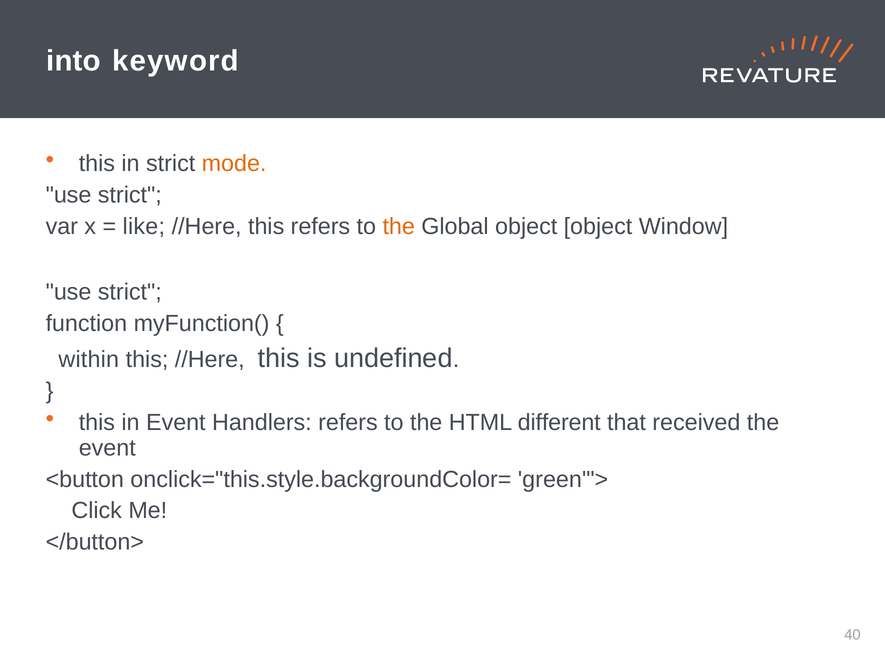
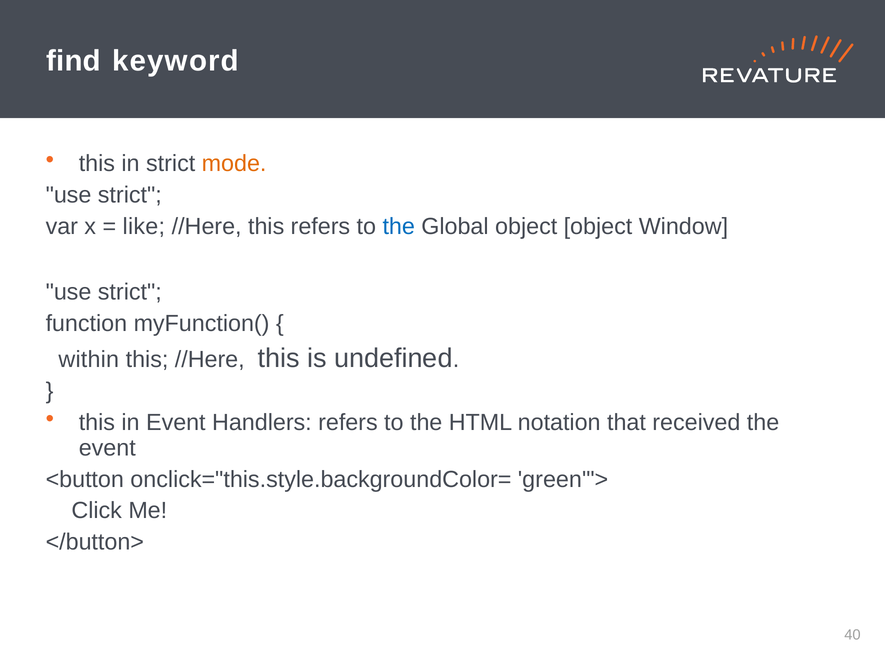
into: into -> find (73, 61)
the colour: orange -> blue (399, 226)
different: different -> notation (559, 422)
